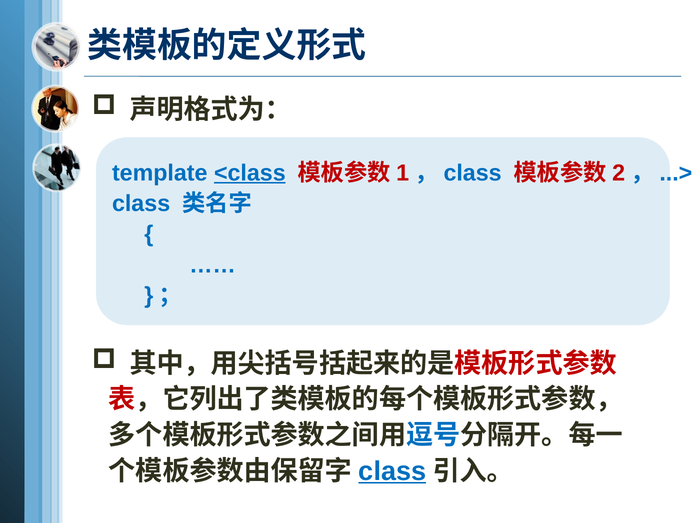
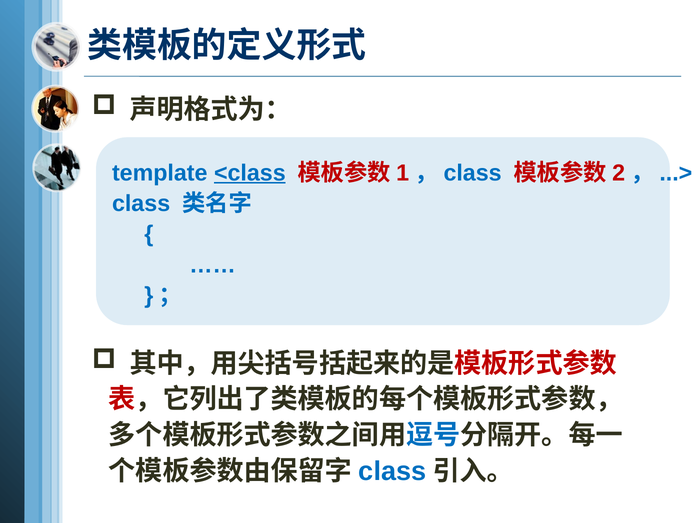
class underline: present -> none (392, 471)
